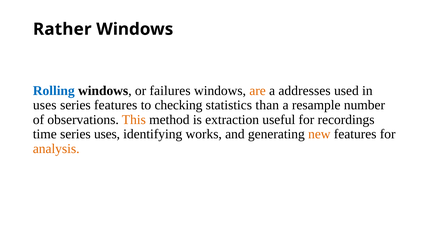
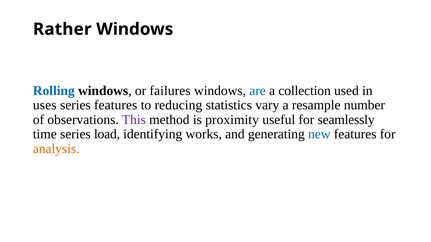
are colour: orange -> blue (258, 91)
addresses: addresses -> collection (305, 91)
checking: checking -> reducing (178, 105)
than: than -> vary (267, 105)
This colour: orange -> purple (134, 120)
extraction: extraction -> proximity (232, 120)
recordings: recordings -> seamlessly (346, 120)
series uses: uses -> load (107, 134)
new colour: orange -> blue (319, 134)
